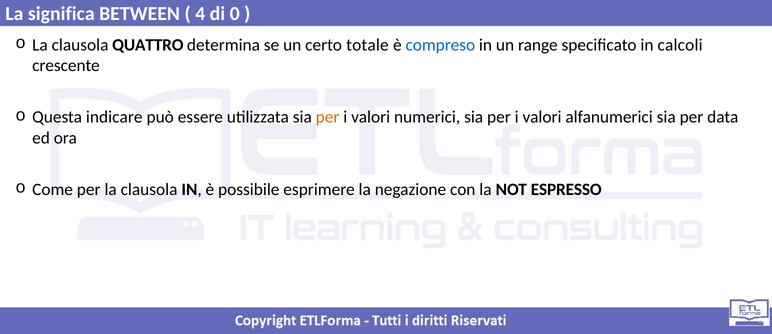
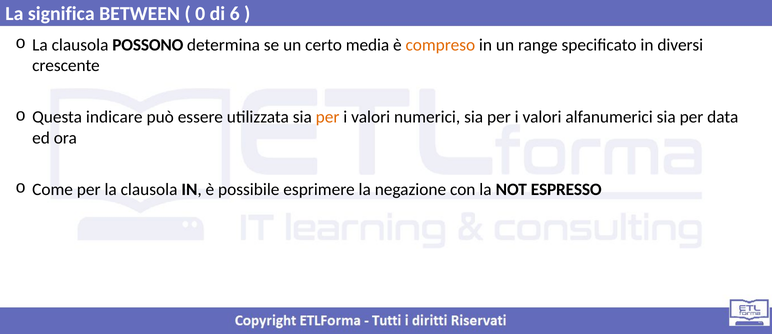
4: 4 -> 0 (200, 14)
0: 0 -> 6 (235, 14)
QUATTRO: QUATTRO -> POSSONO (148, 45)
totale: totale -> media (368, 45)
compreso colour: blue -> orange (440, 45)
calcoli: calcoli -> diversi (680, 45)
